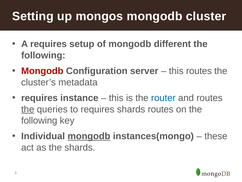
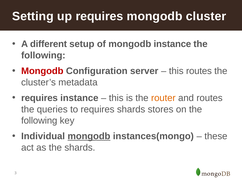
up mongos: mongos -> requires (99, 16)
A requires: requires -> different (49, 44)
mongodb different: different -> instance (172, 44)
router colour: blue -> orange (163, 98)
the underline: present -> none (28, 109)
shards routes: routes -> stores (161, 109)
